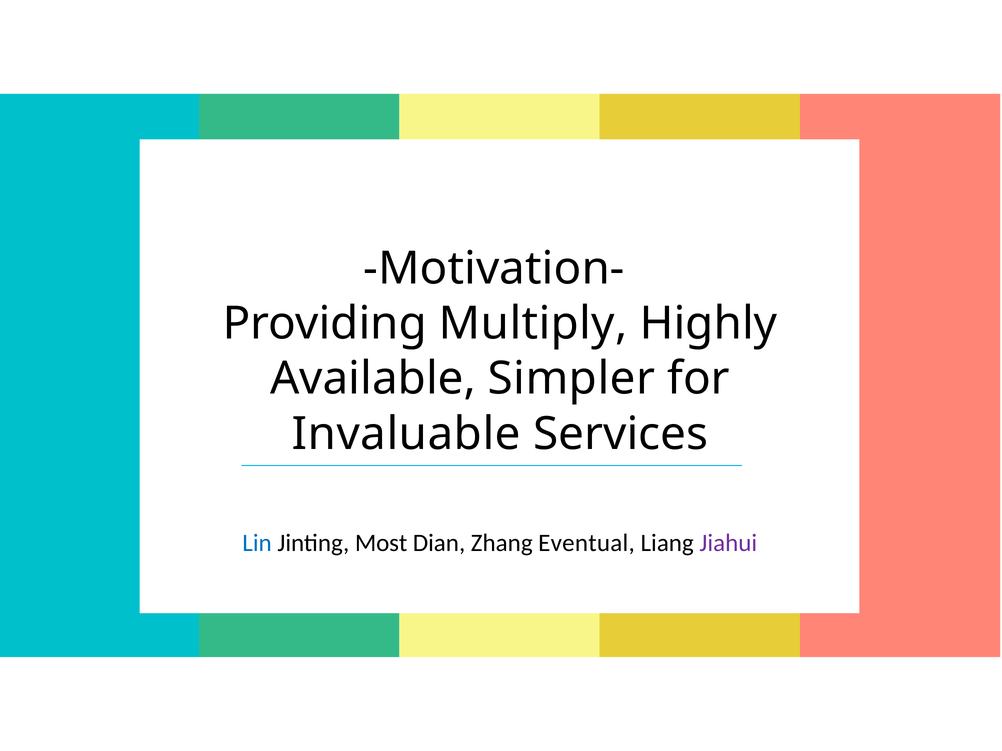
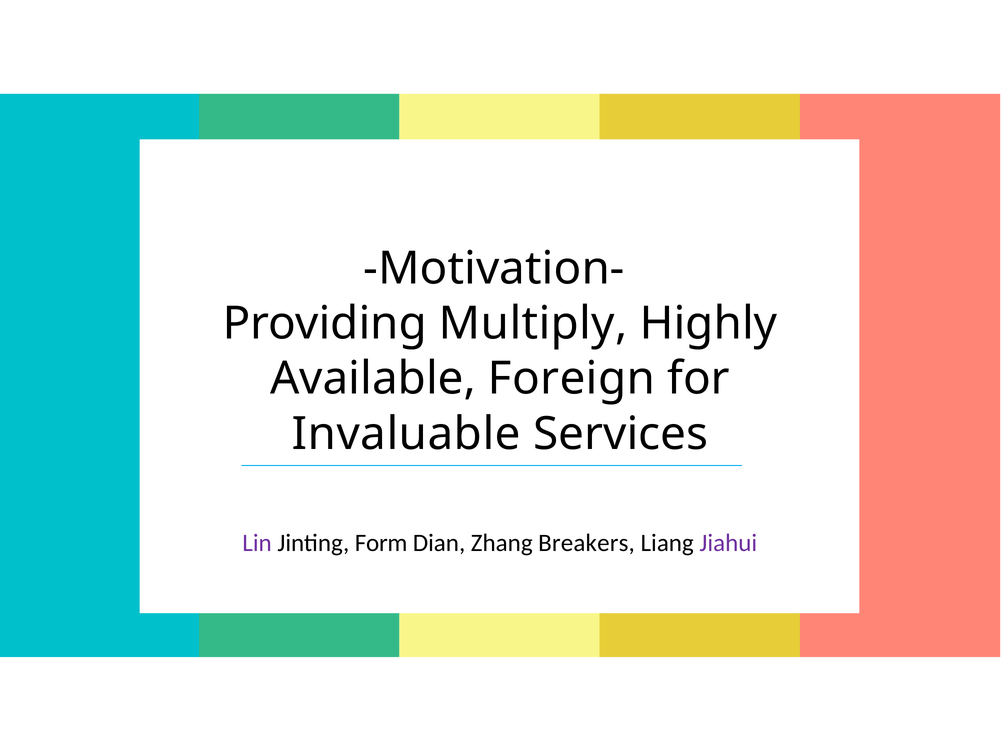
Simpler: Simpler -> Foreign (571, 379)
Lin colour: blue -> purple (257, 543)
Most: Most -> Form (381, 543)
Eventual: Eventual -> Breakers (587, 543)
